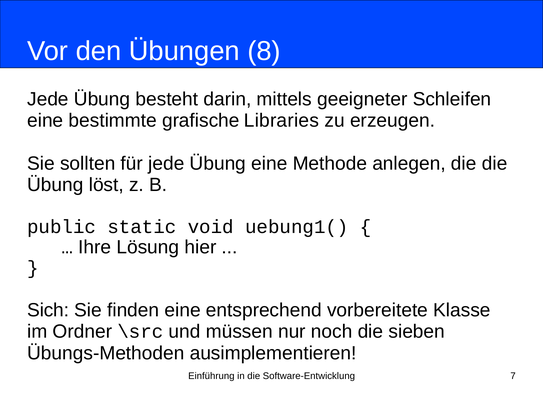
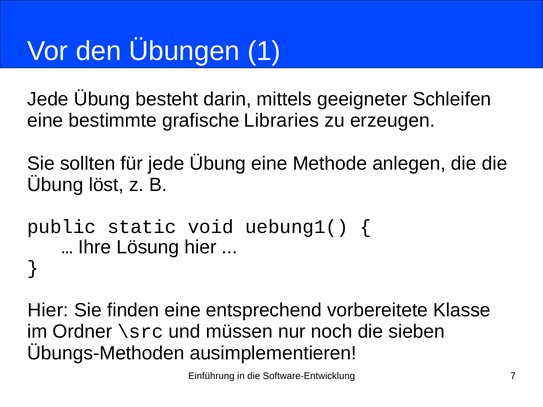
8: 8 -> 1 (264, 51)
Sich: Sich -> Hier (48, 310)
